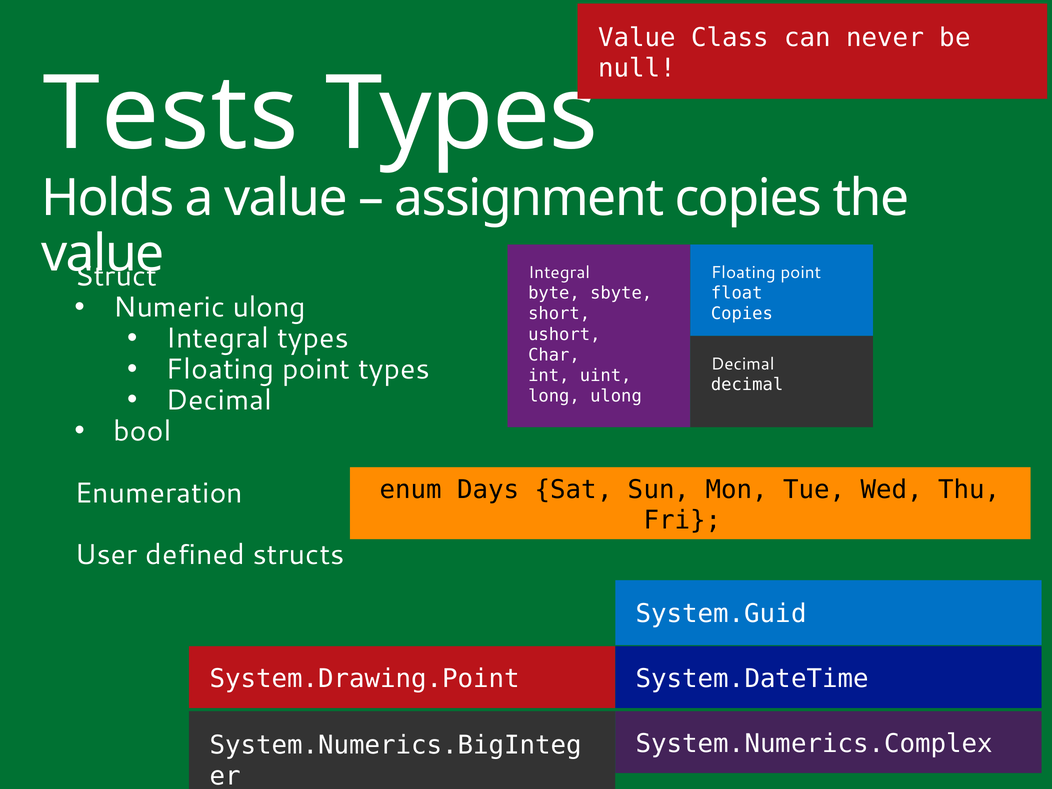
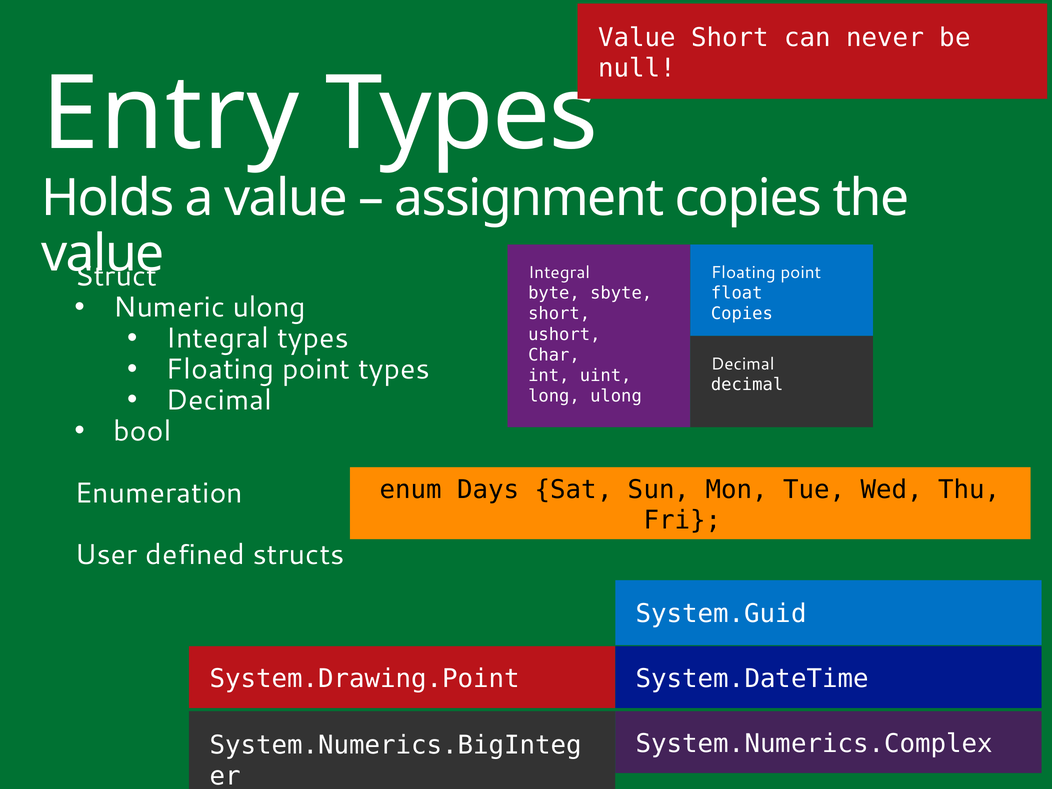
Value Class: Class -> Short (730, 38)
Tests: Tests -> Entry (171, 114)
